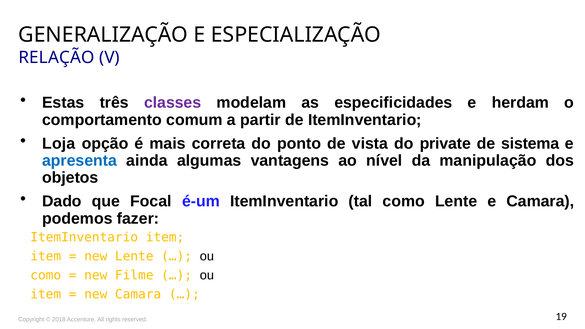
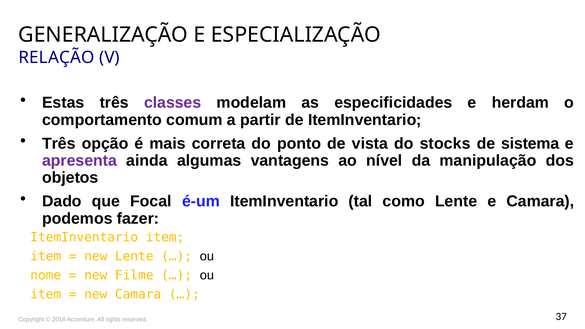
Loja: Loja -> Três (59, 144)
private: private -> stocks (445, 144)
apresenta colour: blue -> purple (80, 161)
como: como -> nome (46, 275)
19: 19 -> 37 (561, 317)
